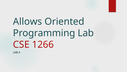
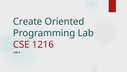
Allows: Allows -> Create (28, 21)
1266: 1266 -> 1216 (43, 44)
